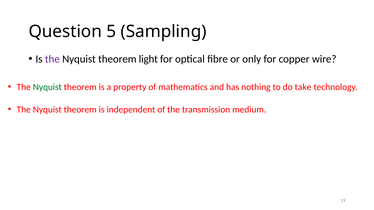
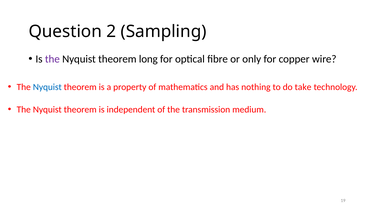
5: 5 -> 2 (111, 31)
light: light -> long (148, 59)
Nyquist colour: green -> blue (47, 87)
